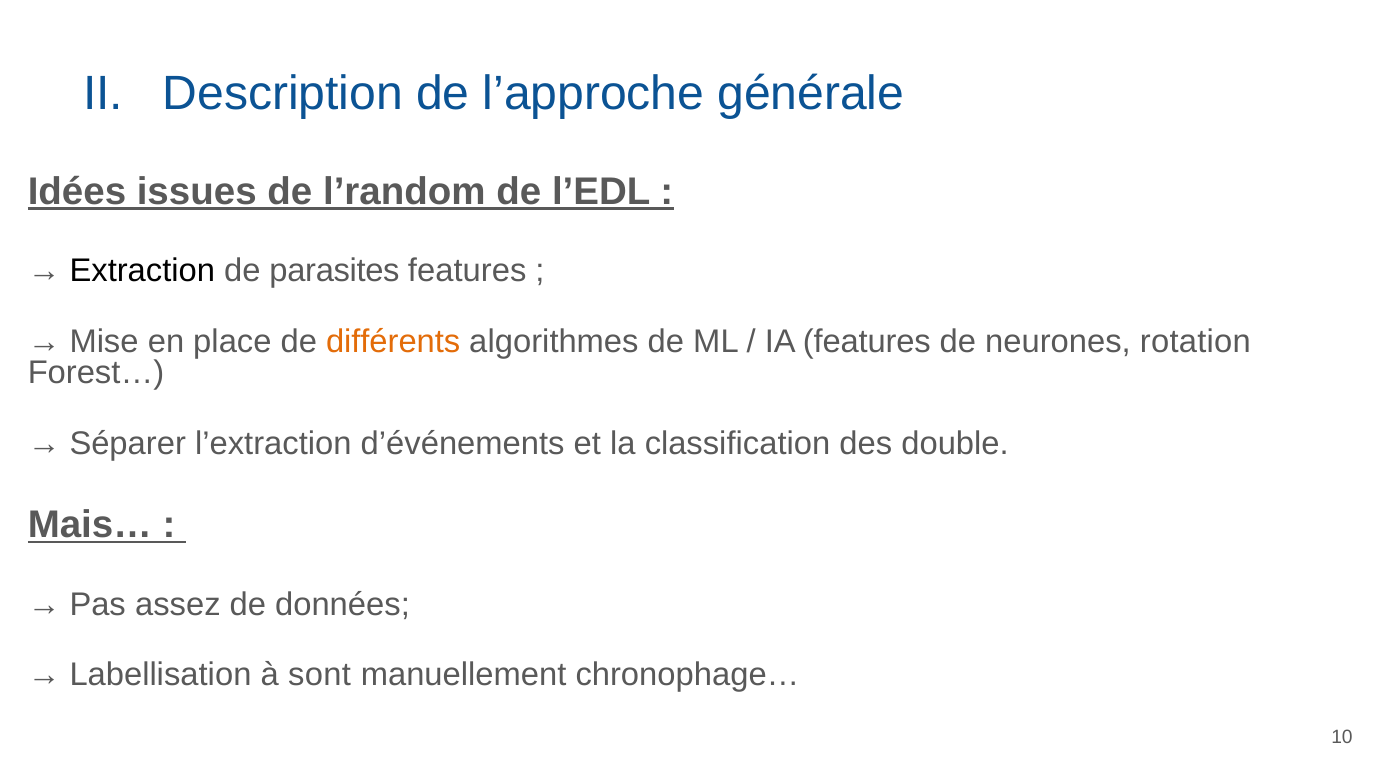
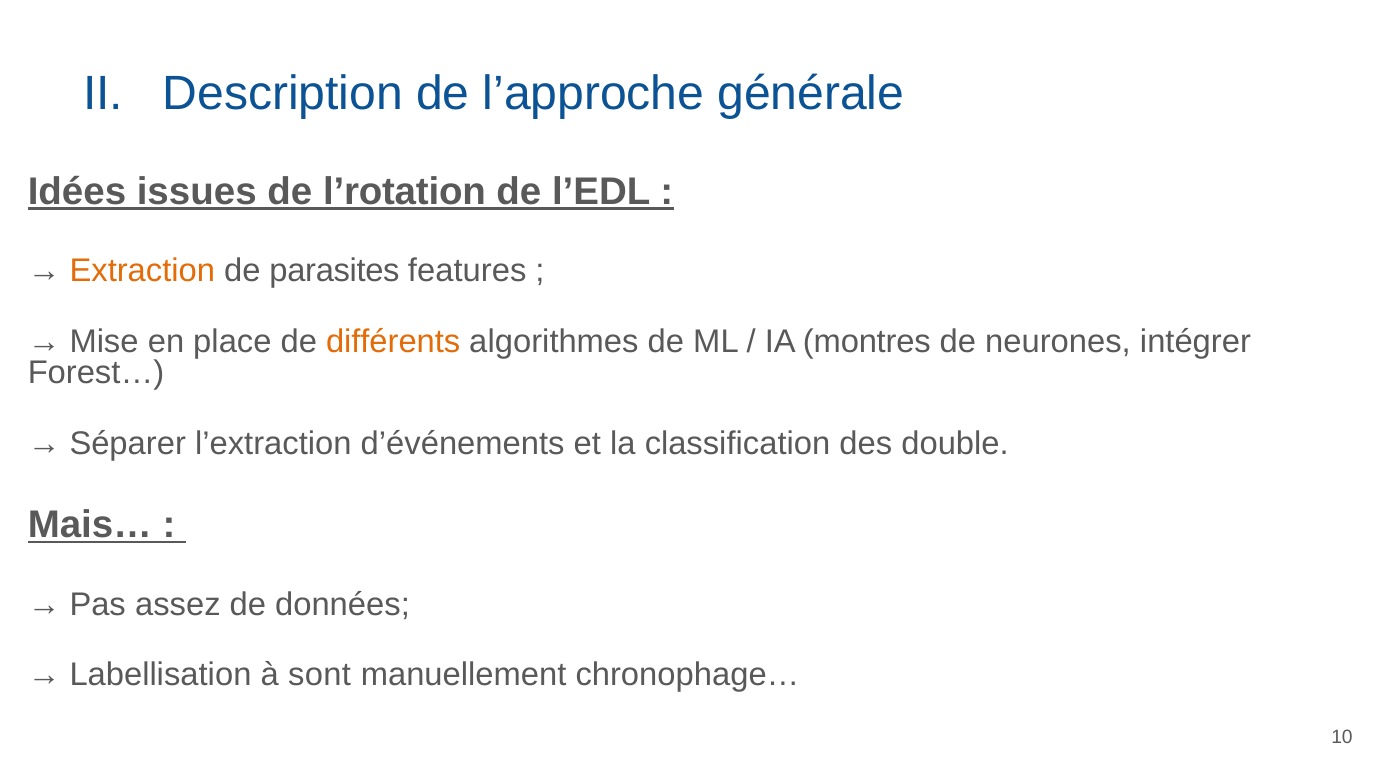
l’random: l’random -> l’rotation (404, 192)
Extraction colour: black -> orange (142, 271)
IA features: features -> montres (867, 342)
rotation: rotation -> intégrer (1195, 342)
